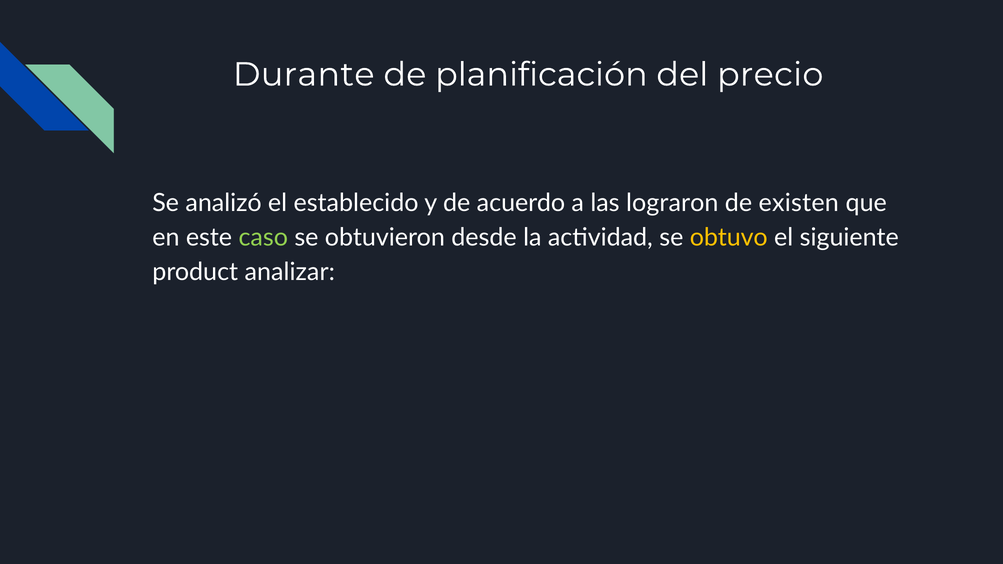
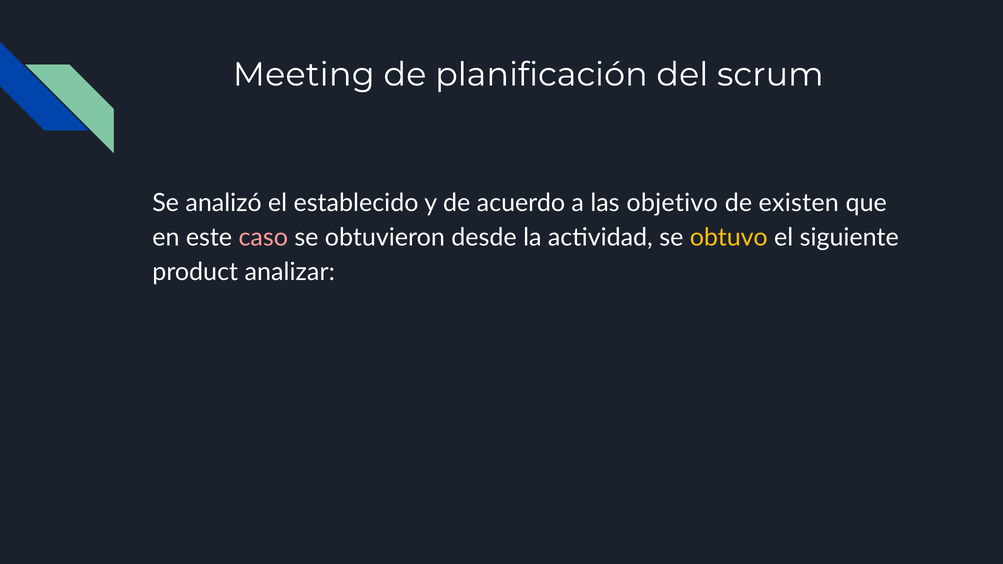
Durante: Durante -> Meeting (304, 75)
precio: precio -> scrum (770, 75)
lograron: lograron -> objetivo (672, 203)
caso colour: light green -> pink (263, 238)
